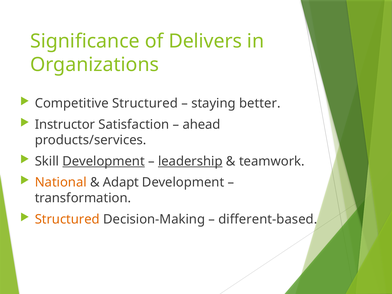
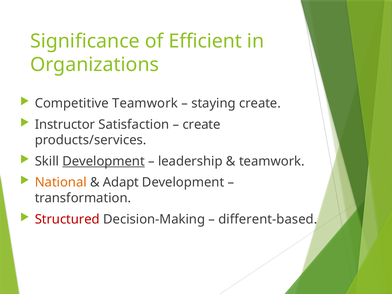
Delivers: Delivers -> Efficient (205, 41)
Competitive Structured: Structured -> Teamwork (145, 103)
staying better: better -> create (260, 103)
ahead: ahead -> create (202, 124)
leadership underline: present -> none (190, 161)
Structured colour: orange -> red (67, 219)
